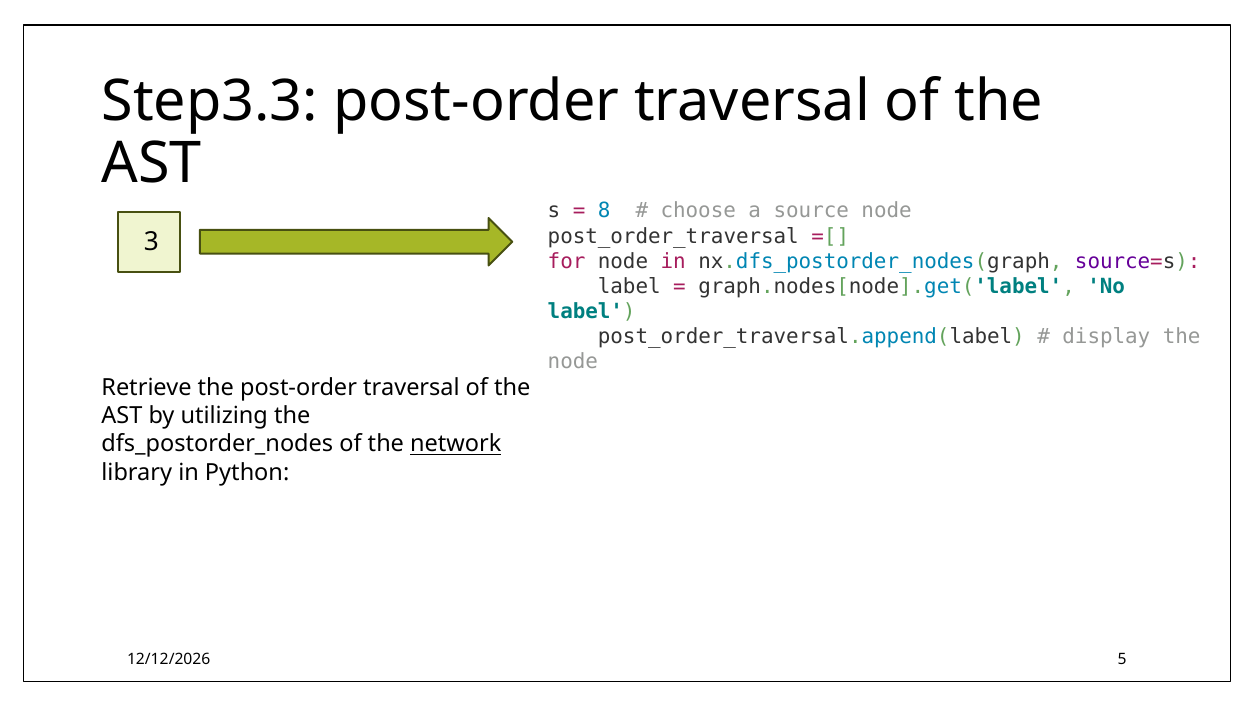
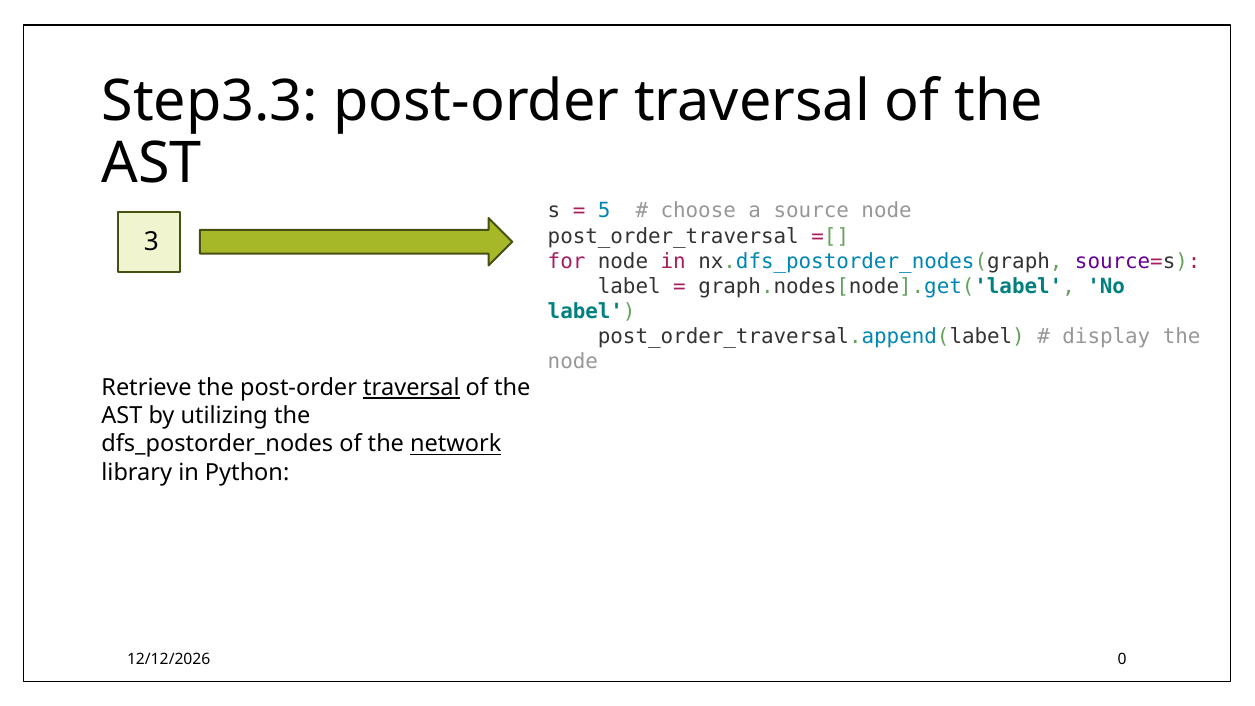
8: 8 -> 5 (604, 211)
traversal underline: none -> present (411, 388)
5: 5 -> 0 (1122, 659)
